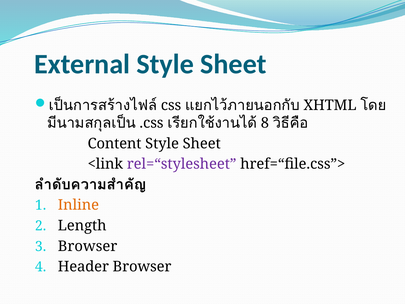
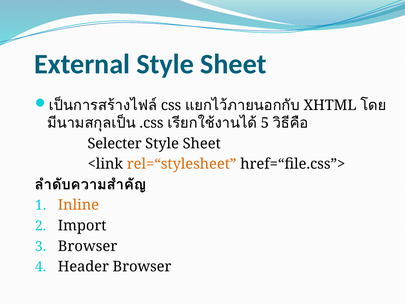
8: 8 -> 5 (265, 123)
Content: Content -> Selecter (115, 143)
rel=“stylesheet colour: purple -> orange (182, 164)
Length: Length -> Import (82, 225)
